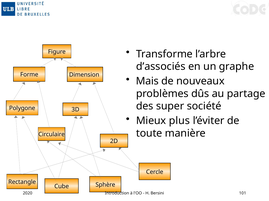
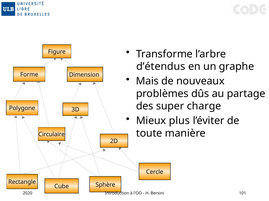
d’associés: d’associés -> d’étendus (161, 67)
société: société -> charge (204, 107)
